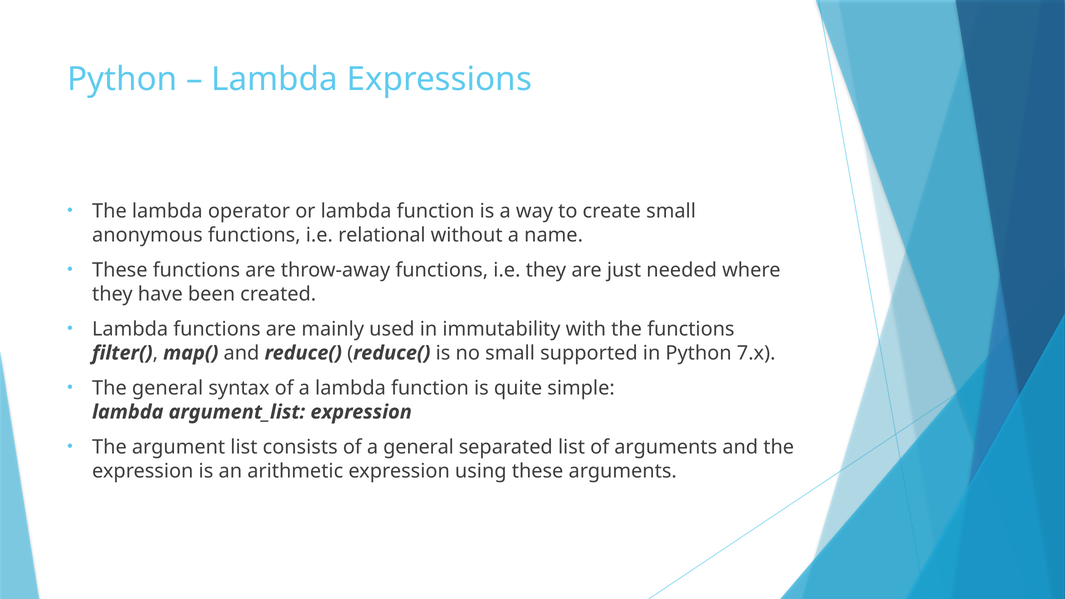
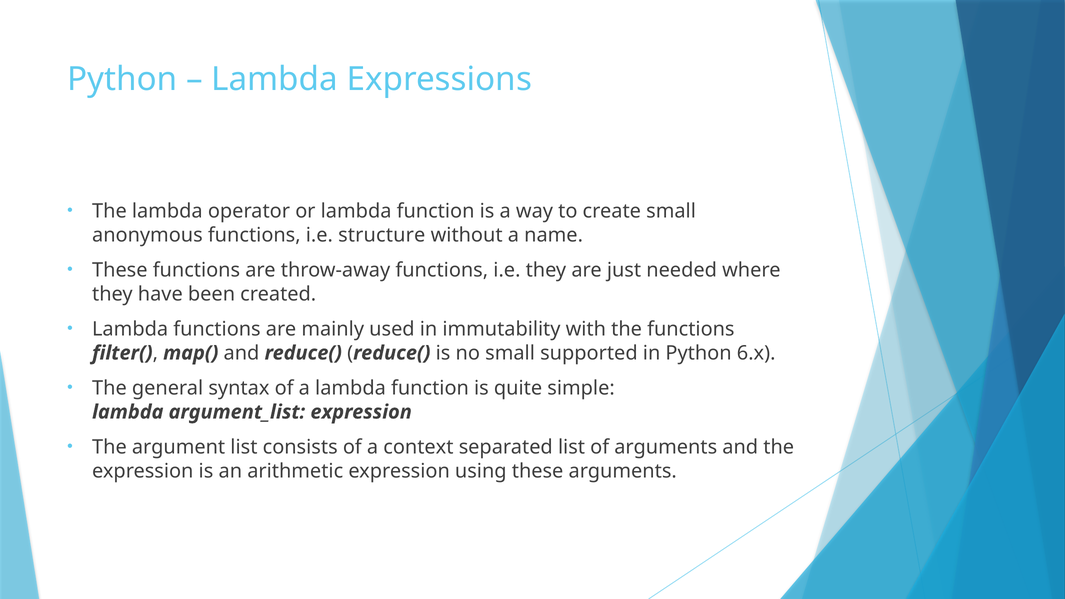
relational: relational -> structure (382, 235)
7.x: 7.x -> 6.x (756, 353)
a general: general -> context (418, 447)
